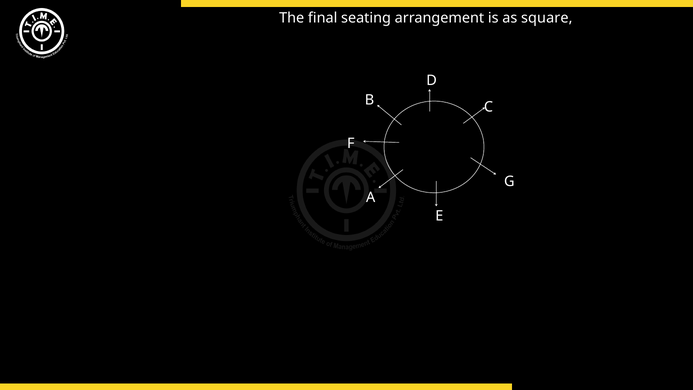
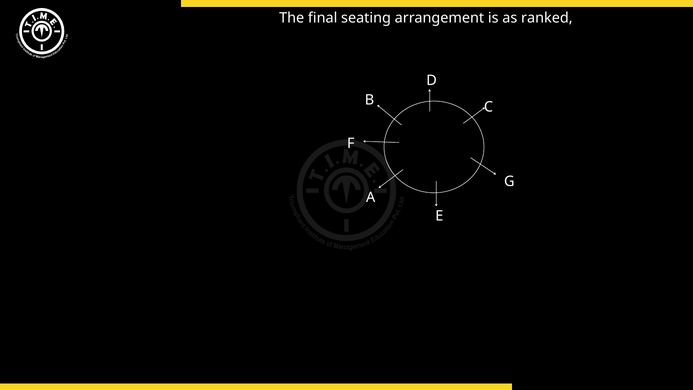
square: square -> ranked (547, 18)
